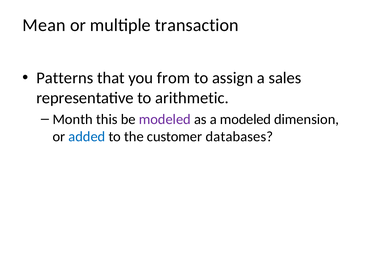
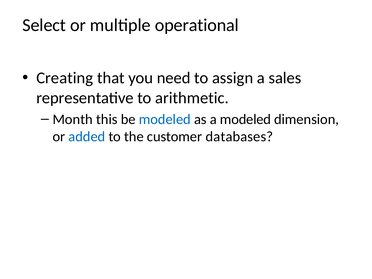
Mean: Mean -> Select (44, 25)
transaction: transaction -> operational (197, 25)
Patterns: Patterns -> Creating (65, 78)
from: from -> need (174, 78)
modeled colour: purple -> blue (165, 119)
